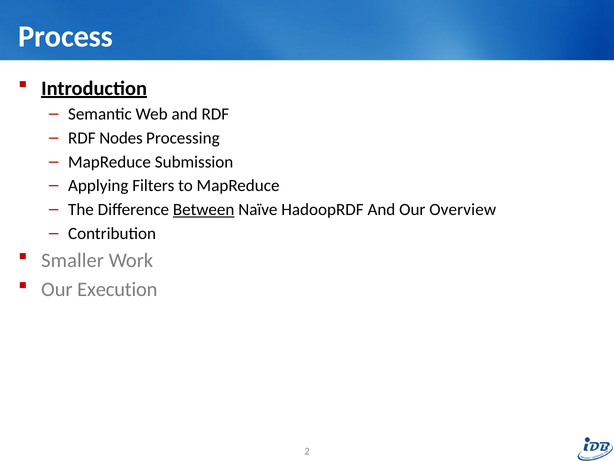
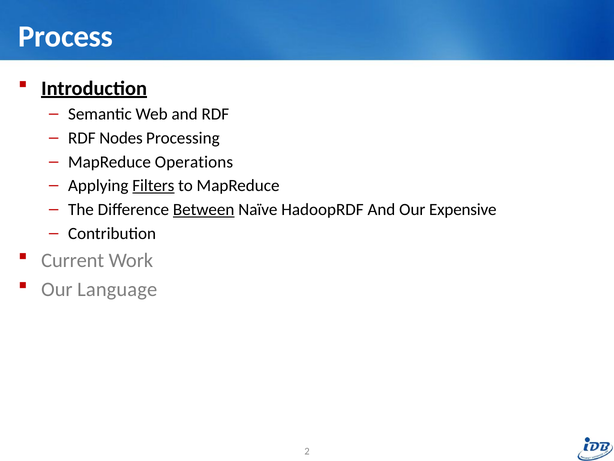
Submission: Submission -> Operations (194, 162)
Filters underline: none -> present (153, 186)
Overview: Overview -> Expensive (463, 210)
Smaller: Smaller -> Current (73, 260)
Execution: Execution -> Language (117, 289)
